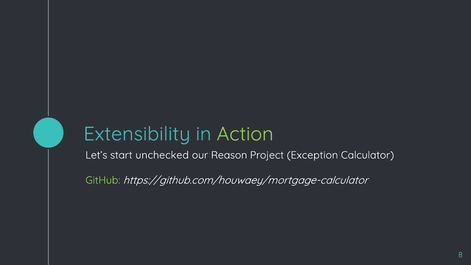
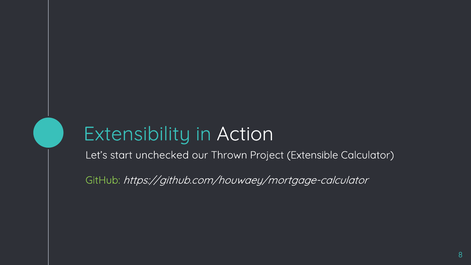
Action colour: light green -> white (245, 134)
Reason: Reason -> Thrown (229, 155)
Exception: Exception -> Extensible (312, 155)
